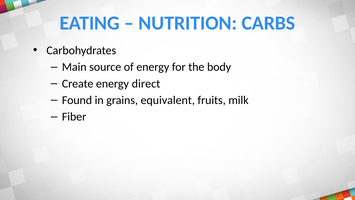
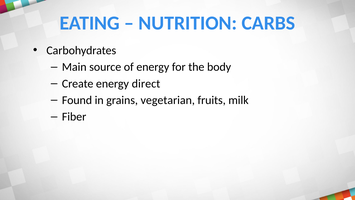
equivalent: equivalent -> vegetarian (168, 100)
